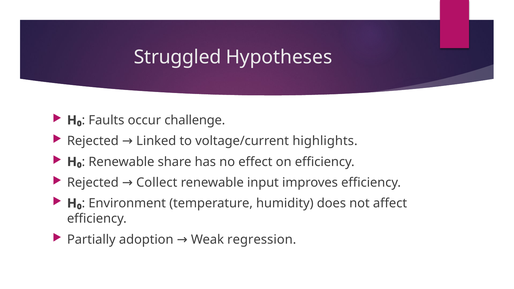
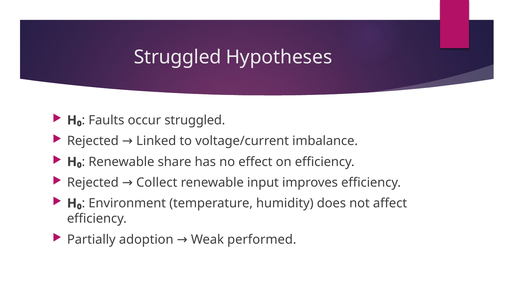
occur challenge: challenge -> struggled (195, 120)
highlights: highlights -> imbalance (325, 141)
regression: regression -> performed (262, 240)
